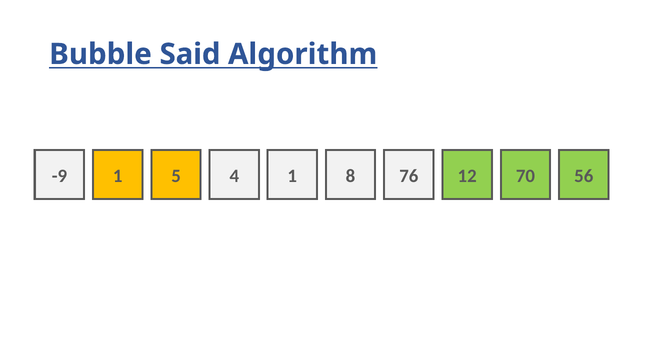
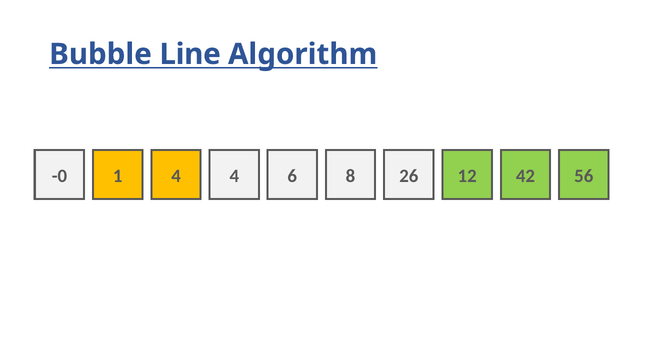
Said: Said -> Line (190, 54)
-9: -9 -> -0 (59, 176)
1 5: 5 -> 4 (176, 176)
4 1: 1 -> 6 (292, 176)
76: 76 -> 26 (409, 176)
70: 70 -> 42 (525, 176)
